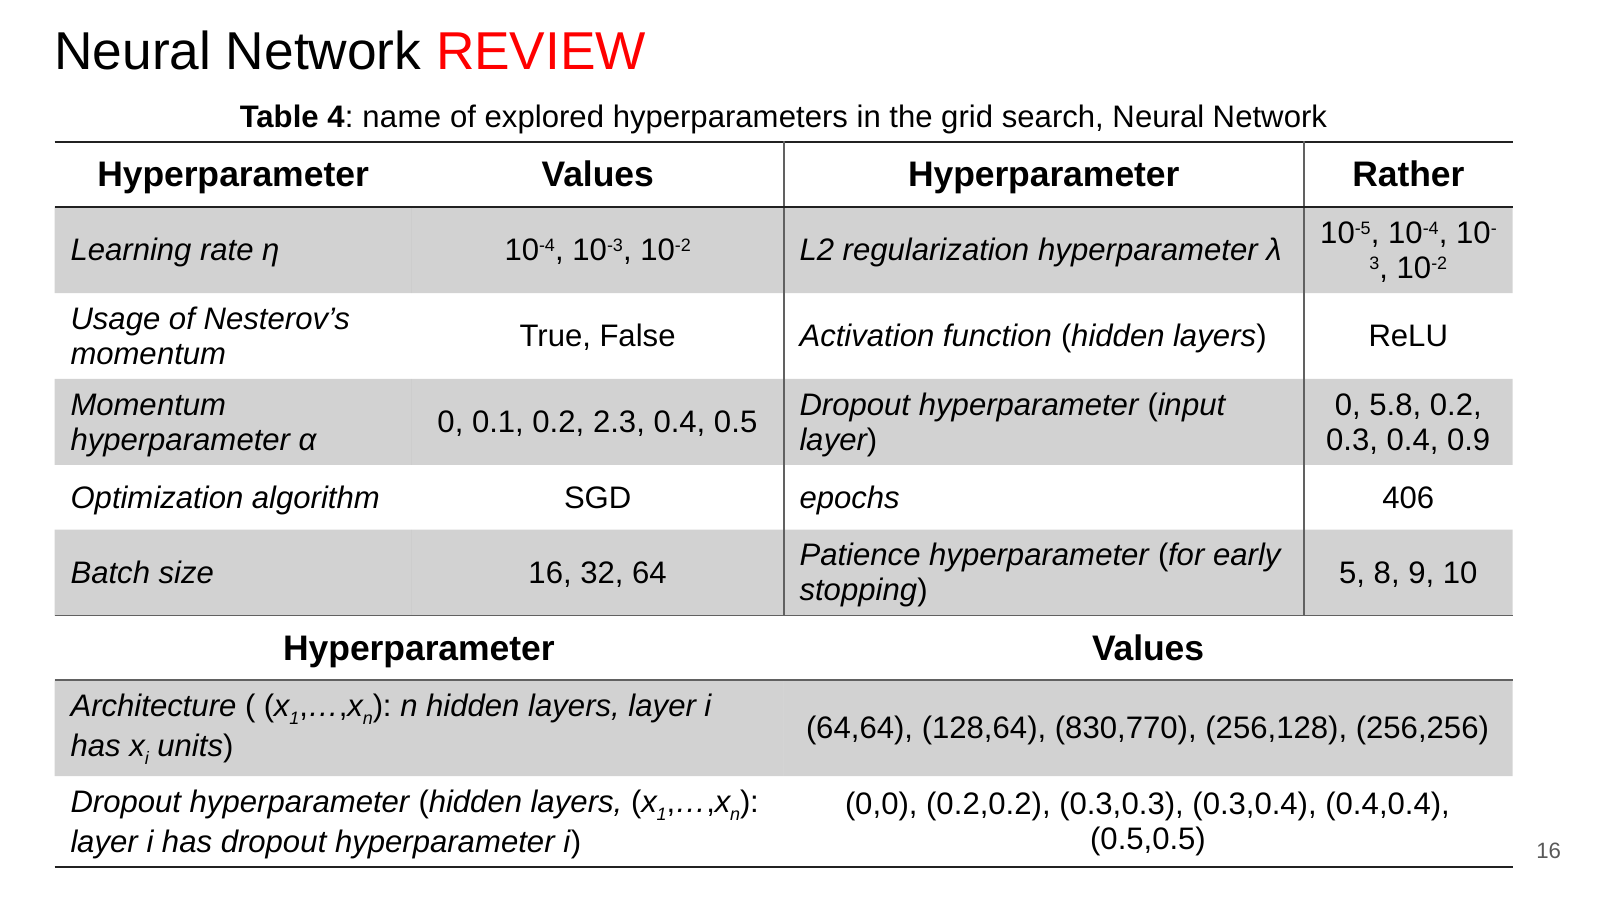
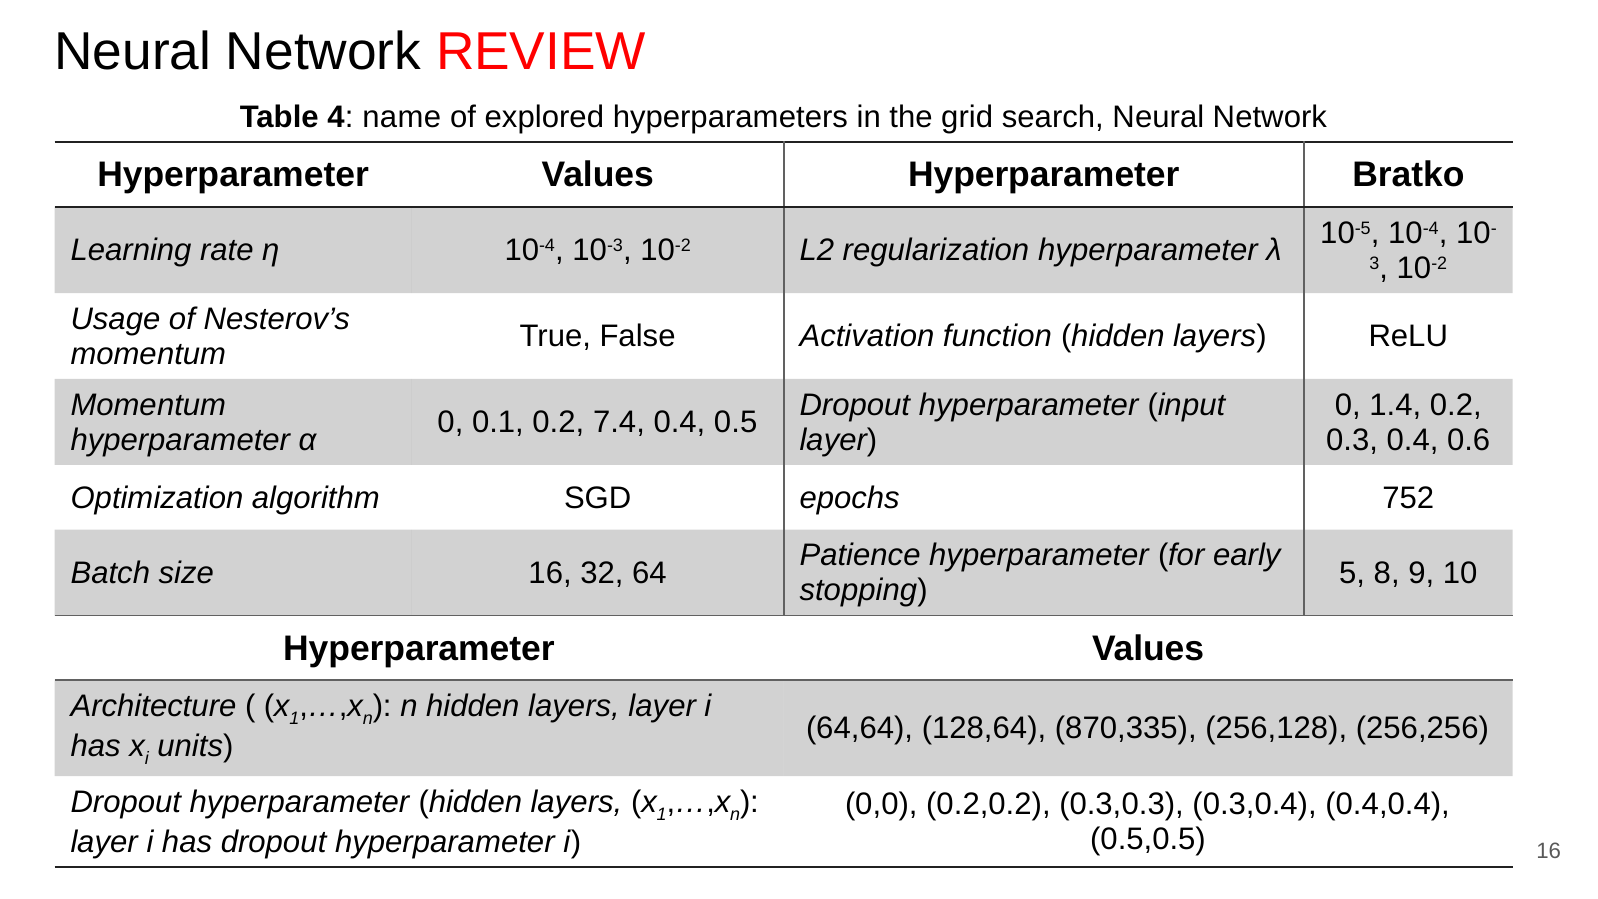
Rather: Rather -> Bratko (1408, 175)
5.8: 5.8 -> 1.4 (1395, 405)
2.3: 2.3 -> 7.4 (619, 422)
0.9: 0.9 -> 0.6 (1469, 440)
406: 406 -> 752 (1408, 498)
830,770: 830,770 -> 870,335 (1126, 729)
